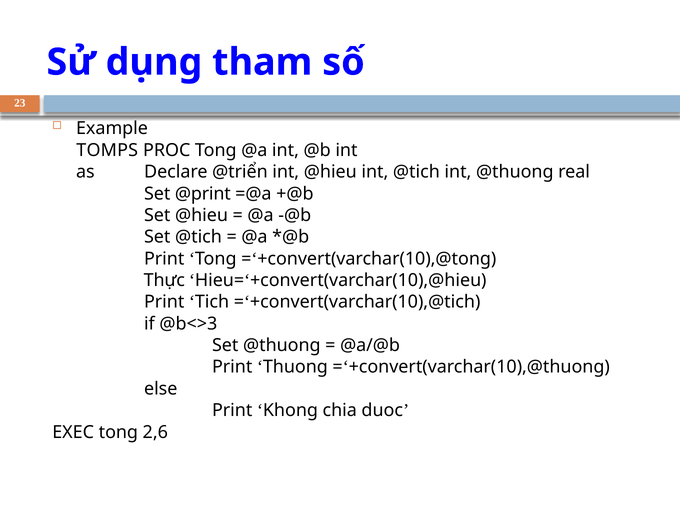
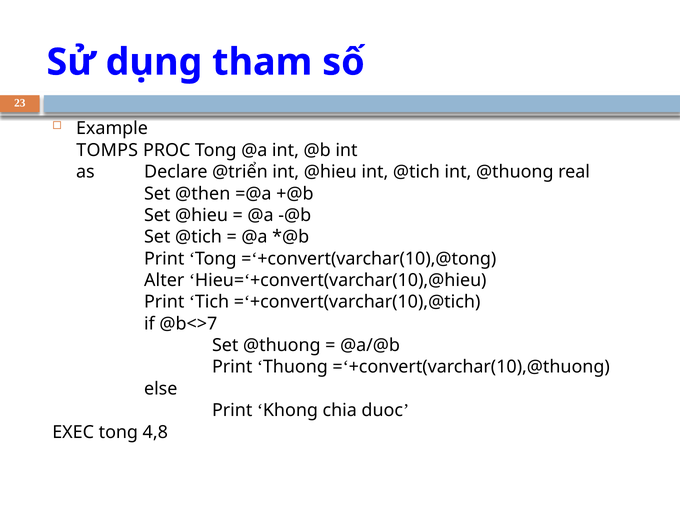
@print: @print -> @then (203, 194)
Thực: Thực -> Alter (164, 280)
@b<>3: @b<>3 -> @b<>7 (188, 324)
2,6: 2,6 -> 4,8 (155, 432)
